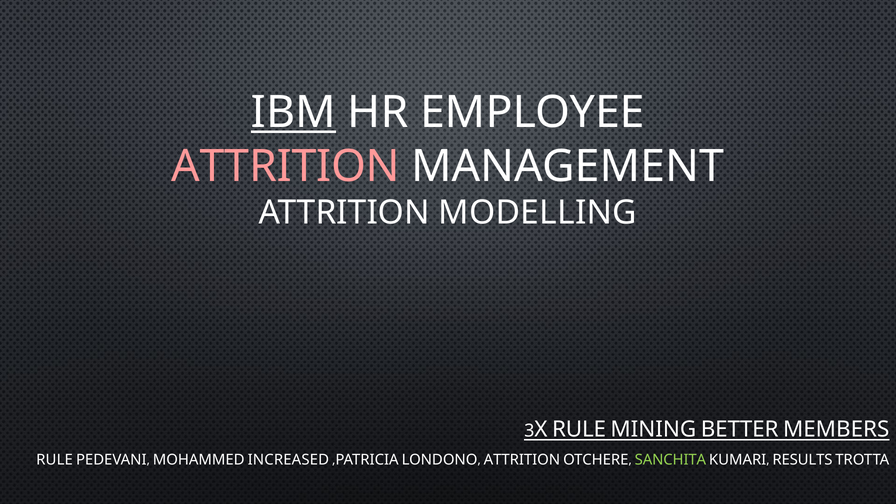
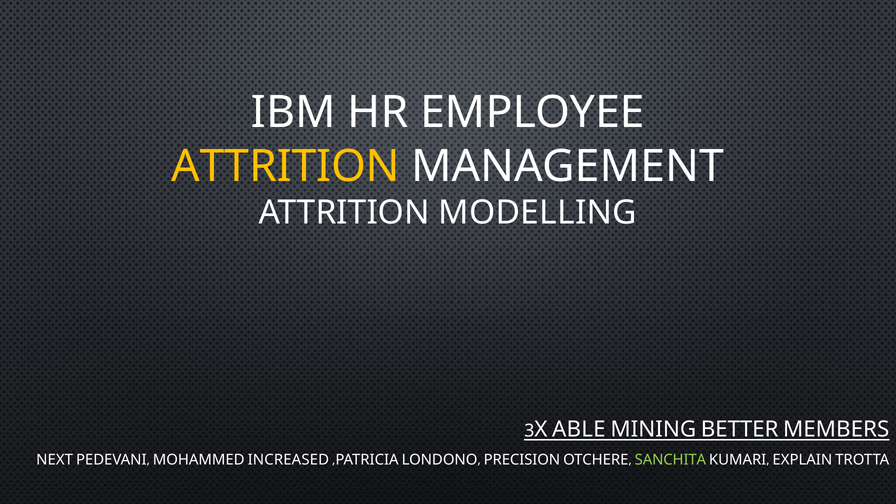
IBM underline: present -> none (293, 113)
ATTRITION colour: pink -> yellow (286, 166)
RULE: RULE -> ABLE (579, 429)
RULE: RULE -> NEXT (55, 460)
LONDONO ATTRITION: ATTRITION -> PRECISION (522, 460)
RESULTS: RESULTS -> EXPLAIN (802, 460)
